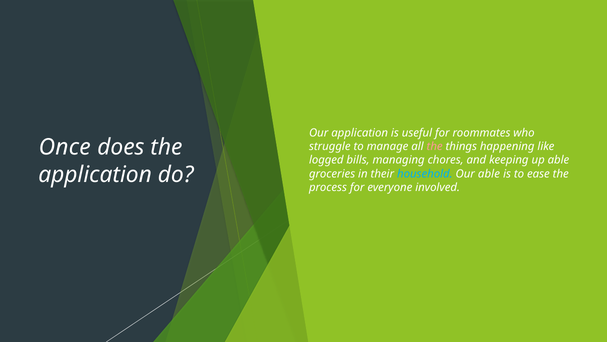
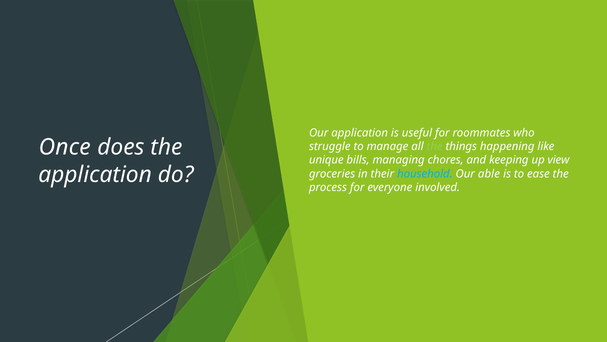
the colour: pink -> light green (435, 146)
logged: logged -> unique (326, 160)
up able: able -> view (559, 160)
